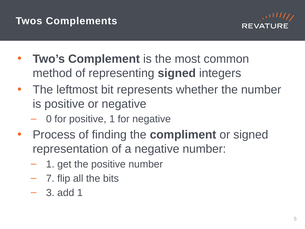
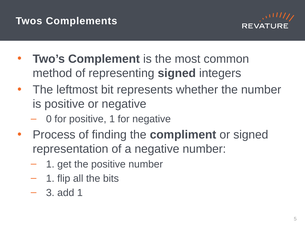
7: 7 -> 1 (50, 178)
